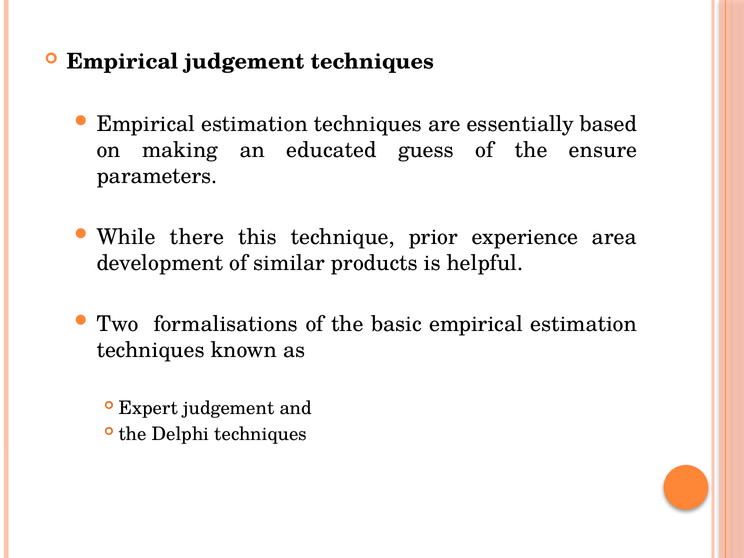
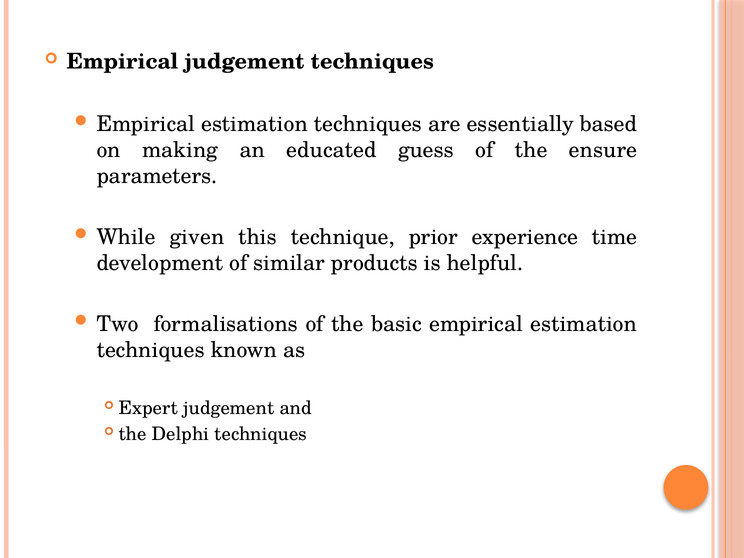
there: there -> given (197, 237)
area: area -> time (615, 237)
